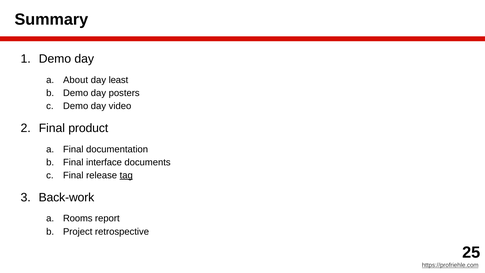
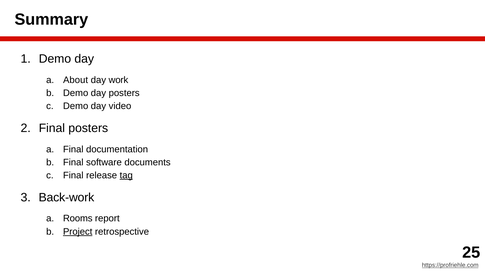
least: least -> work (118, 80)
Final product: product -> posters (88, 128)
interface: interface -> software (104, 162)
Project underline: none -> present (78, 231)
